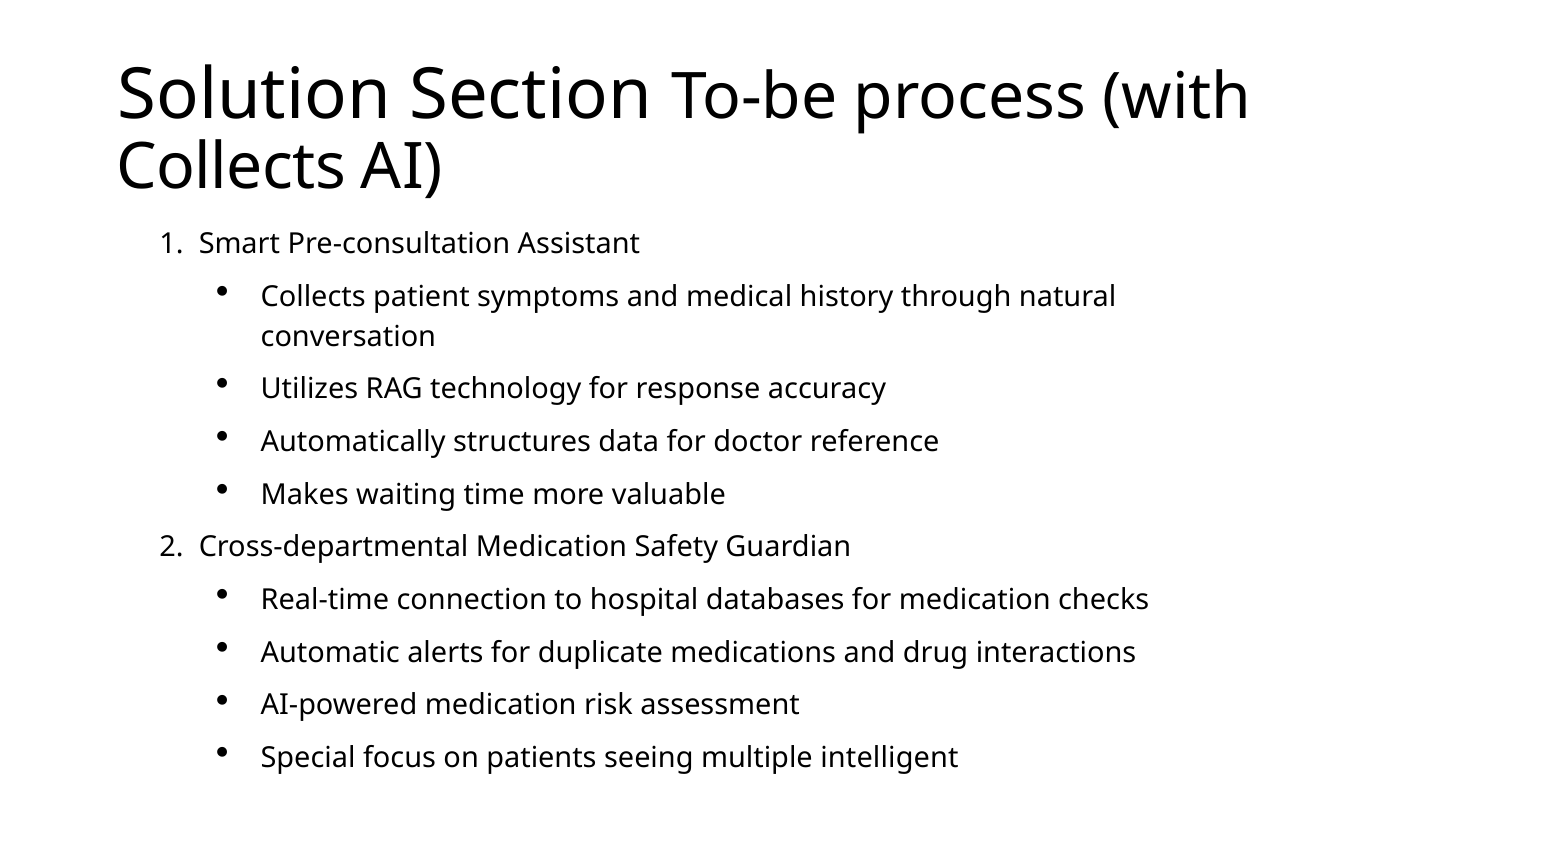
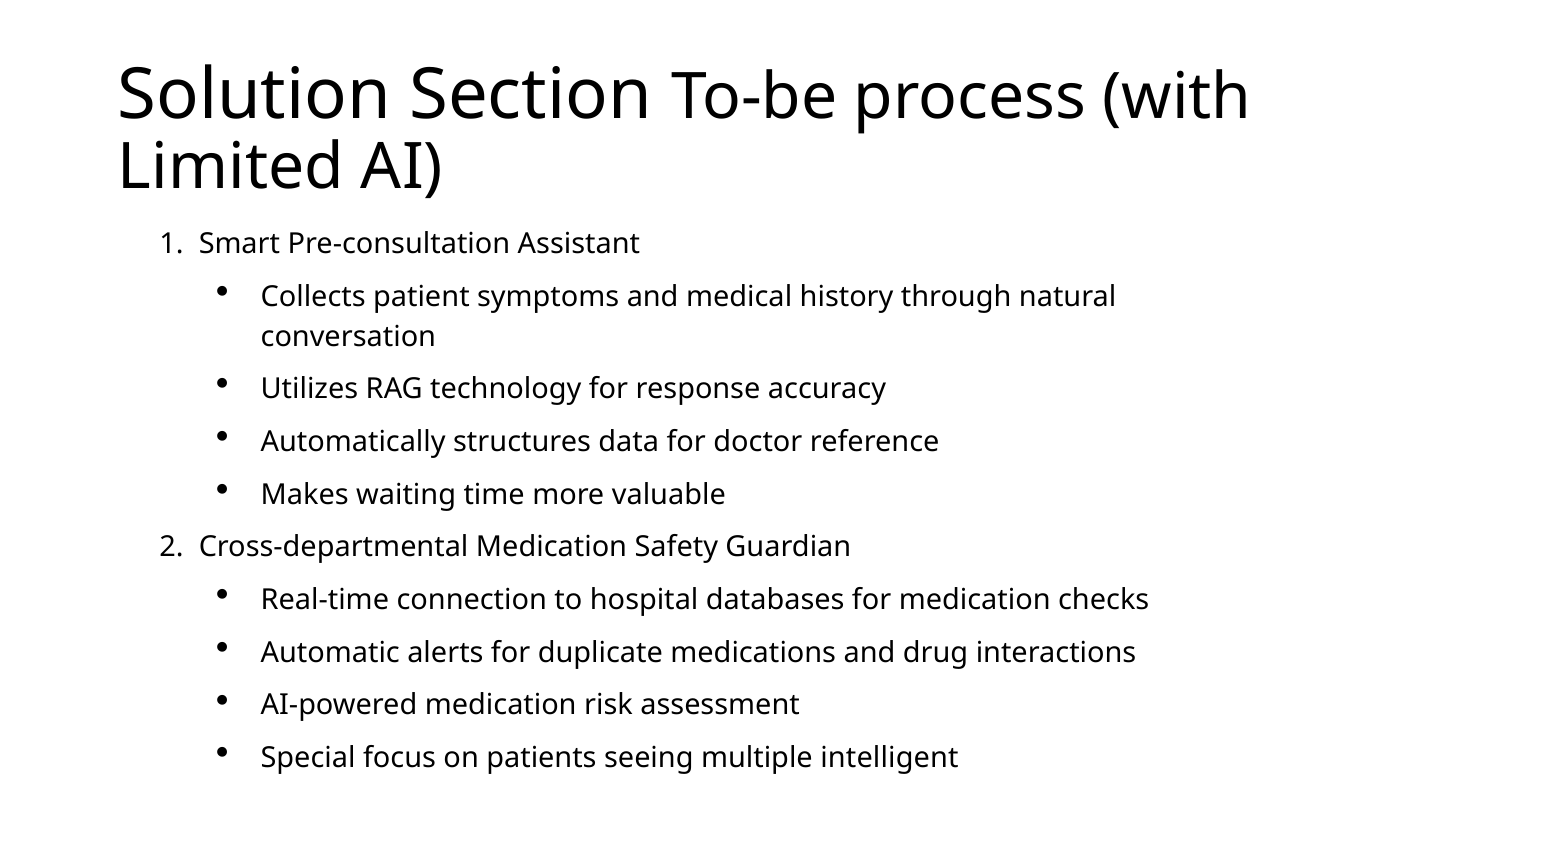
Collects: Collects -> Limited (231, 168)
